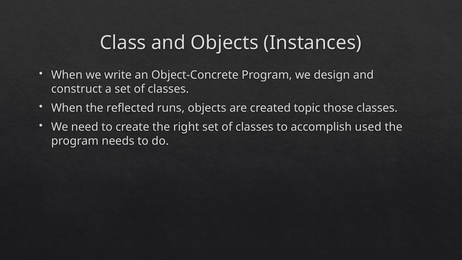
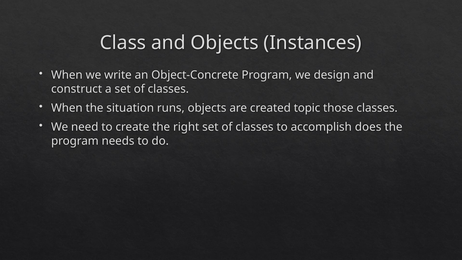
reflected: reflected -> situation (130, 108)
used: used -> does (368, 127)
